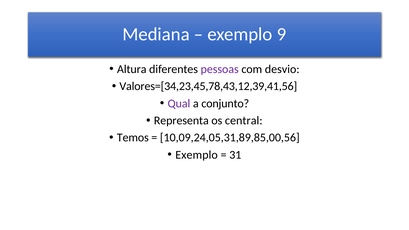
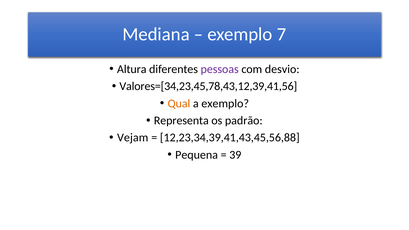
9: 9 -> 7 (281, 34)
Qual colour: purple -> orange (179, 103)
a conjunto: conjunto -> exemplo (225, 103)
central: central -> padrão (244, 121)
Temos: Temos -> Vejam (133, 138)
10,09,24,05,31,89,85,00,56: 10,09,24,05,31,89,85,00,56 -> 12,23,34,39,41,43,45,56,88 (230, 138)
Exemplo: Exemplo -> Pequena (197, 155)
31: 31 -> 39 (235, 155)
